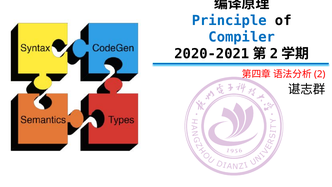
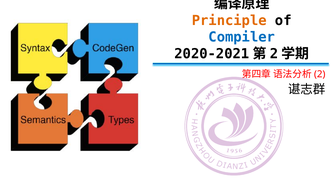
Principle colour: blue -> orange (229, 20)
